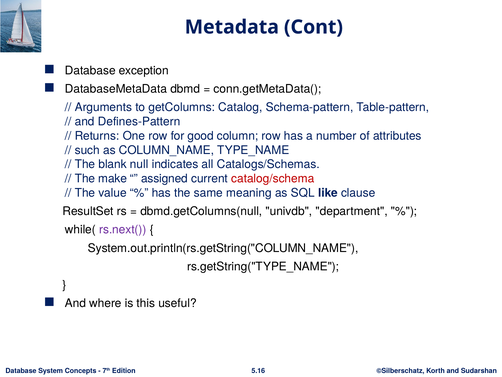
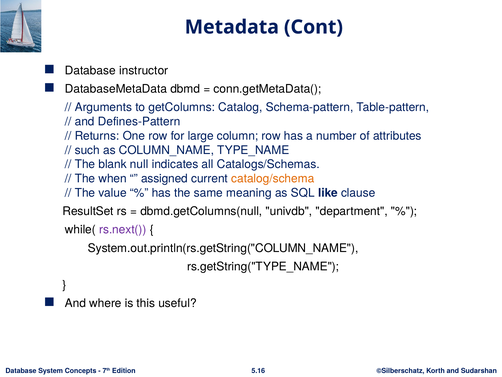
exception: exception -> instructor (144, 70)
good: good -> large (201, 136)
make: make -> when (113, 178)
catalog/schema colour: red -> orange (273, 178)
